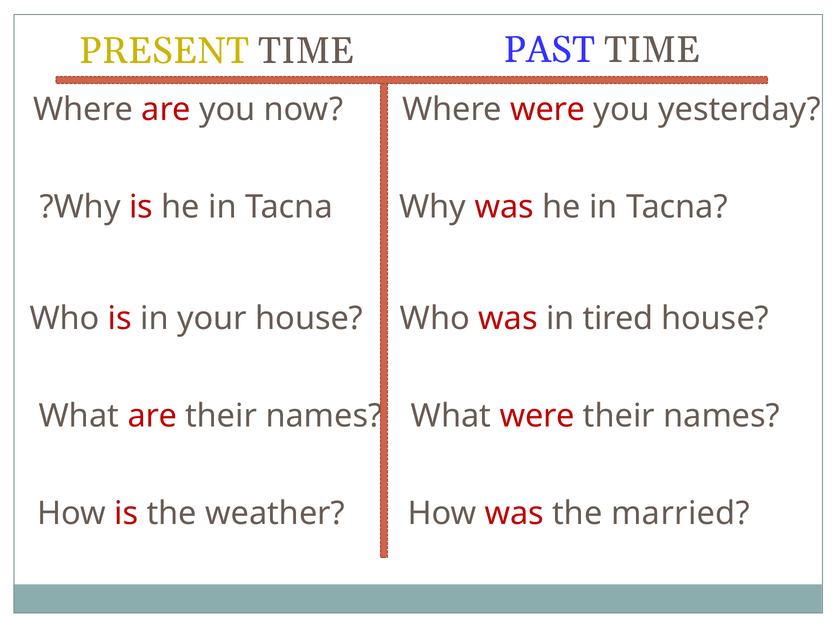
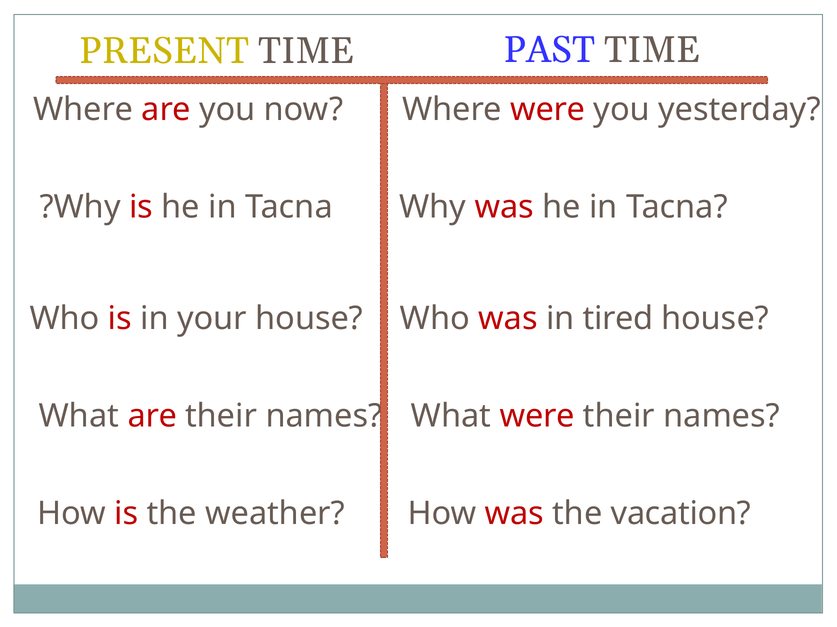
married: married -> vacation (681, 514)
